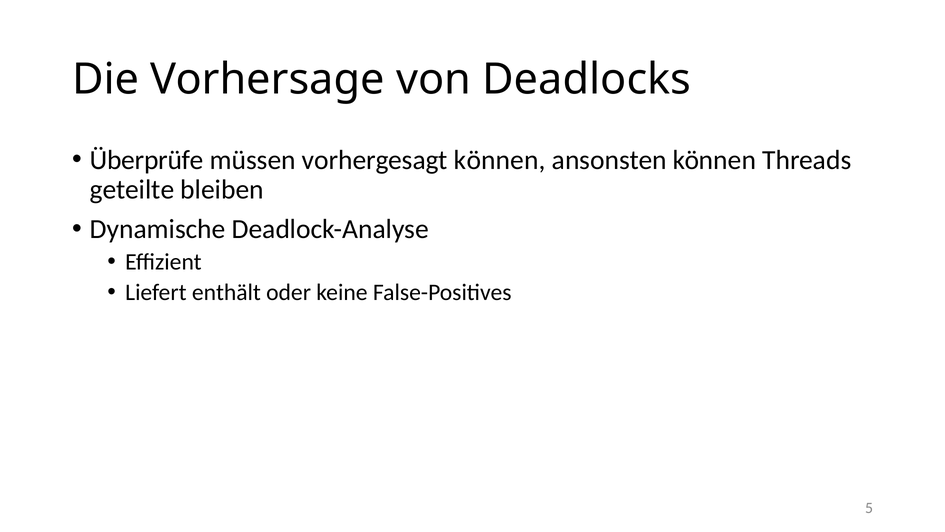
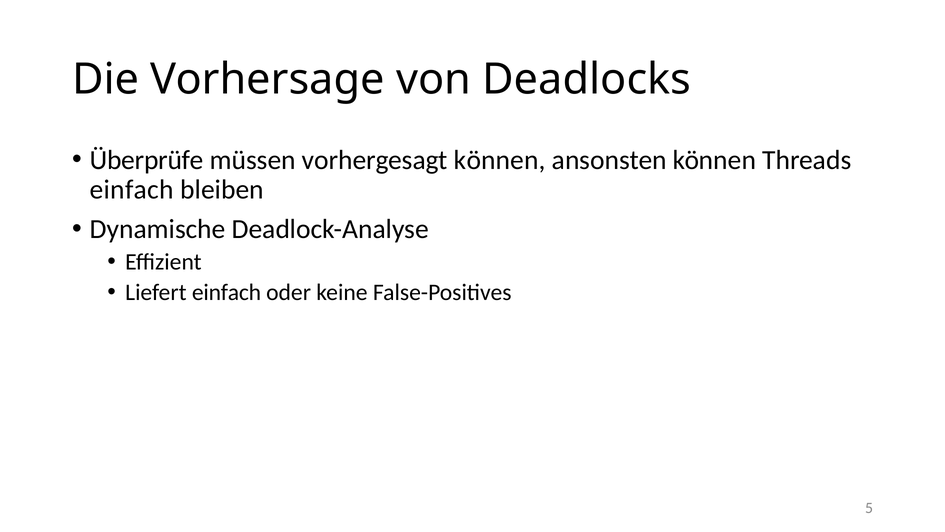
geteilte: geteilte -> einfach (132, 190)
Liefert enthält: enthält -> einfach (226, 292)
